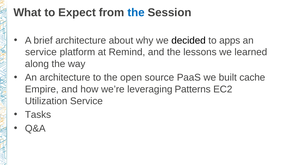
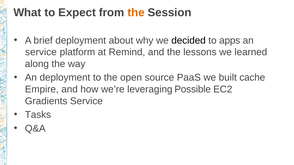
the colour: blue -> orange (136, 13)
brief architecture: architecture -> deployment (81, 40)
An architecture: architecture -> deployment (65, 78)
Patterns: Patterns -> Possible (193, 89)
Utilization: Utilization -> Gradients (46, 101)
